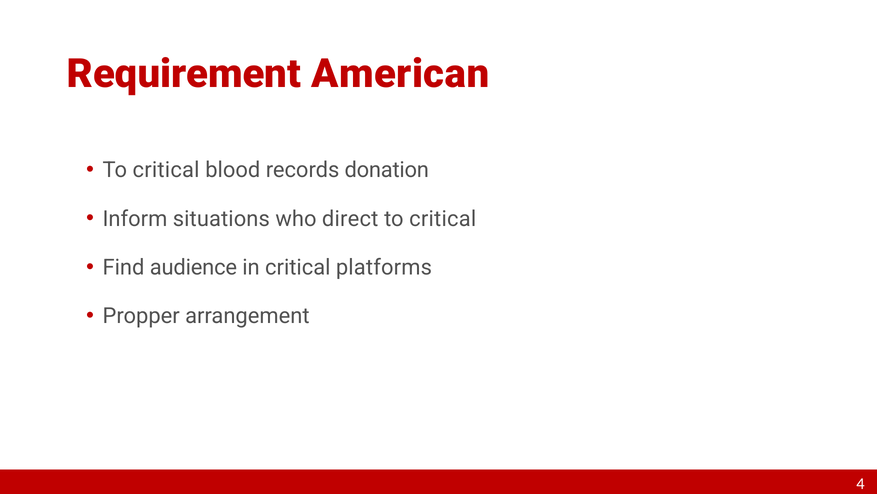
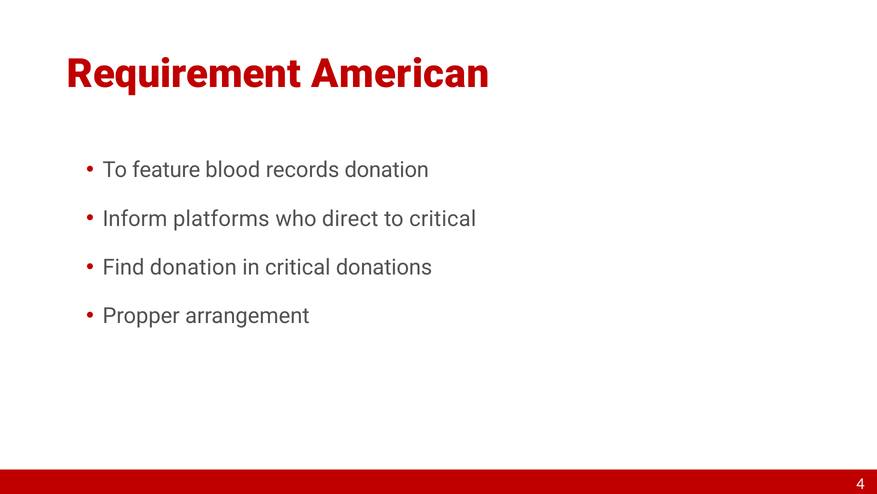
critical: critical -> feature (166, 170)
situations: situations -> platforms (221, 219)
Find audience: audience -> donation (193, 267)
platforms: platforms -> donations (384, 267)
